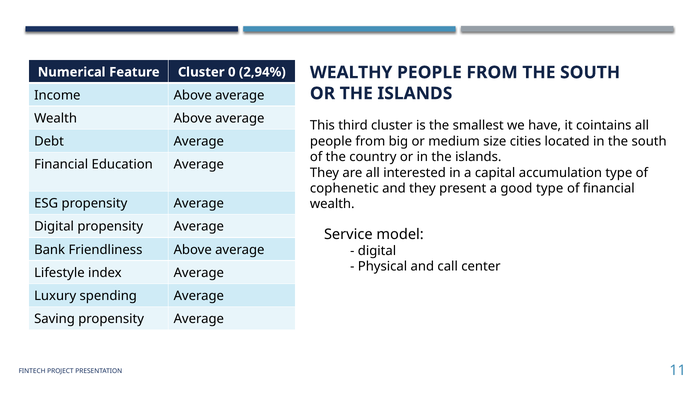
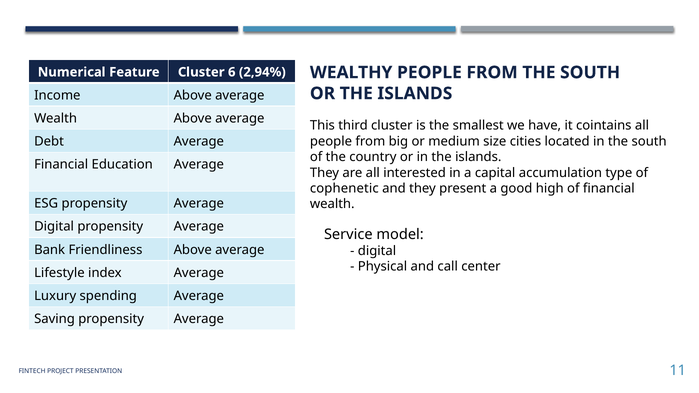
0: 0 -> 6 (232, 72)
good type: type -> high (550, 189)
